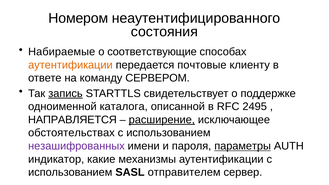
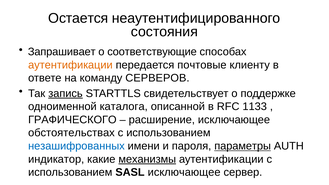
Номером: Номером -> Остается (78, 18)
Набираемые: Набираемые -> Запрашивает (62, 52)
СЕРВЕРОМ: СЕРВЕРОМ -> СЕРВЕРОВ (157, 78)
2495: 2495 -> 1133 (255, 107)
НАПРАВЛЯЕТСЯ: НАПРАВЛЯЕТСЯ -> ГРАФИЧЕСКОГО (72, 120)
расширение underline: present -> none (162, 120)
незашифрованных colour: purple -> blue (76, 146)
механизмы underline: none -> present (147, 159)
SASL отправителем: отправителем -> исключающее (184, 172)
